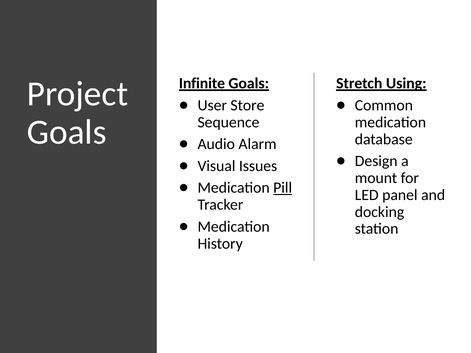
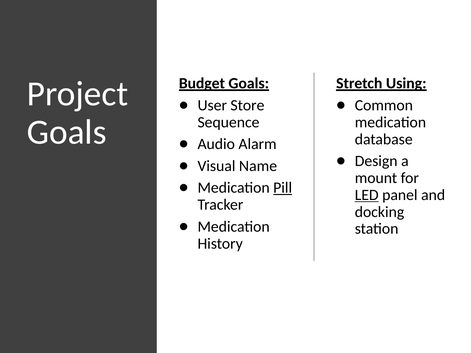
Infinite: Infinite -> Budget (202, 84)
Issues: Issues -> Name (258, 166)
LED underline: none -> present (367, 195)
